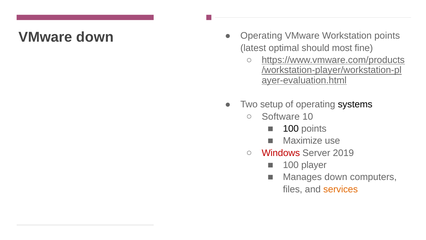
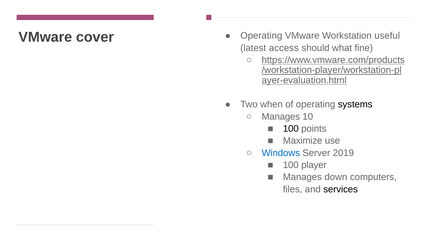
VMware down: down -> cover (95, 37)
Workstation points: points -> useful (387, 36)
optimal: optimal -> access (284, 48)
most: most -> what (342, 48)
setup: setup -> when (272, 104)
Software: Software -> Manages (281, 116)
Windows colour: red -> blue (281, 153)
services colour: orange -> black (341, 189)
